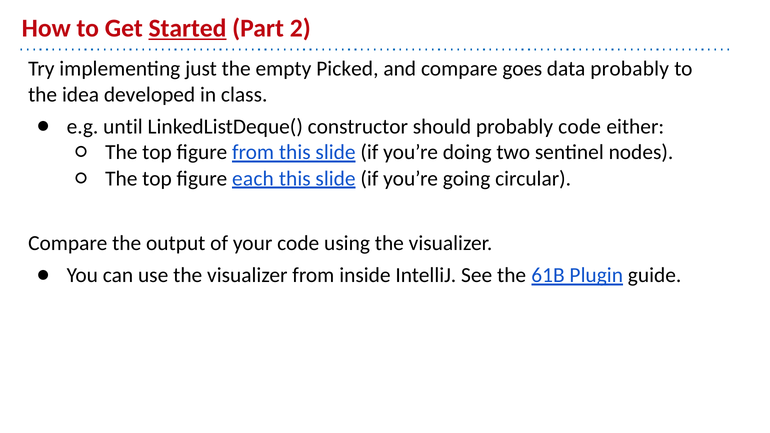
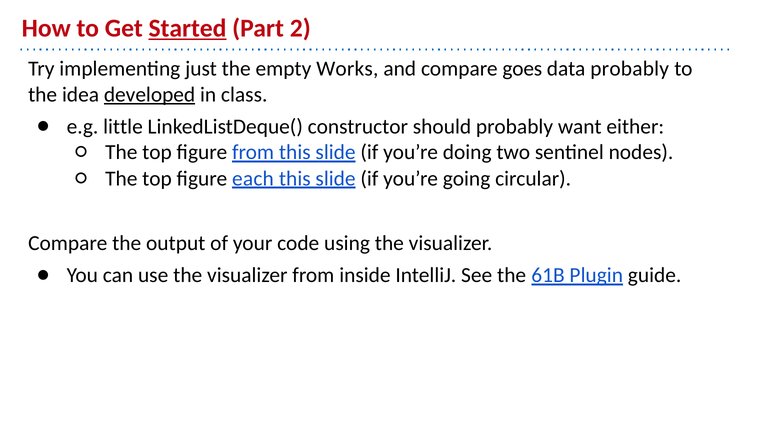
Picked: Picked -> Works (347, 69)
developed underline: none -> present (150, 95)
until: until -> little (123, 127)
probably code: code -> want (580, 127)
